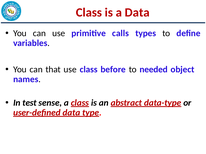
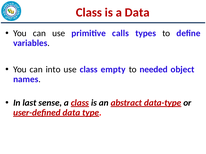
that: that -> into (53, 70)
before: before -> empty (113, 70)
test: test -> last (29, 103)
